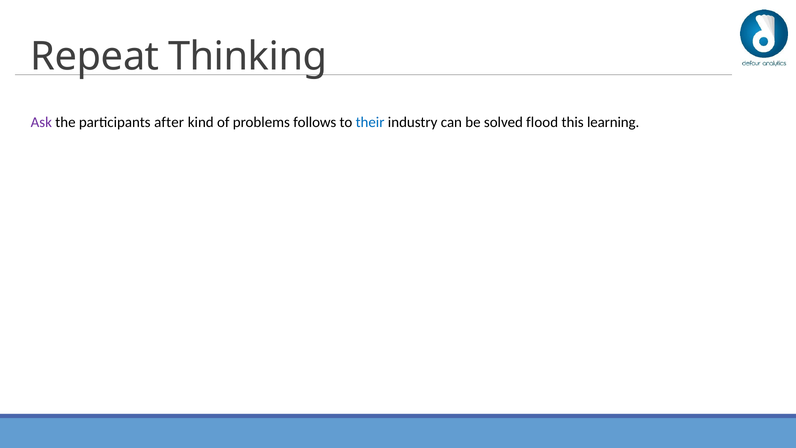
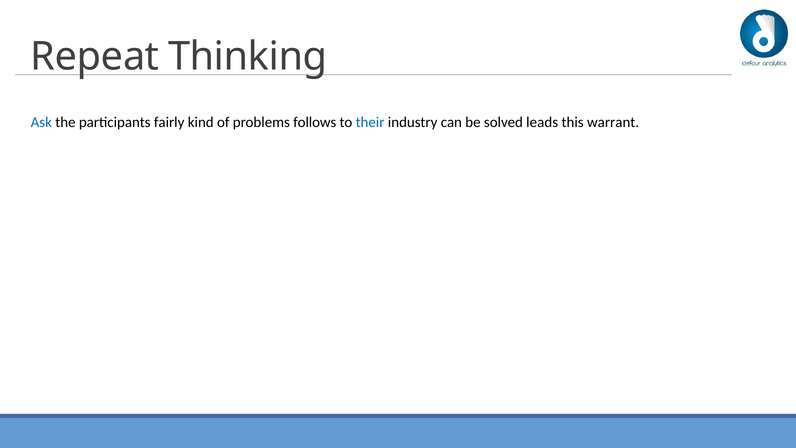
Ask colour: purple -> blue (41, 122)
after: after -> fairly (169, 122)
flood: flood -> leads (542, 122)
learning: learning -> warrant (613, 122)
